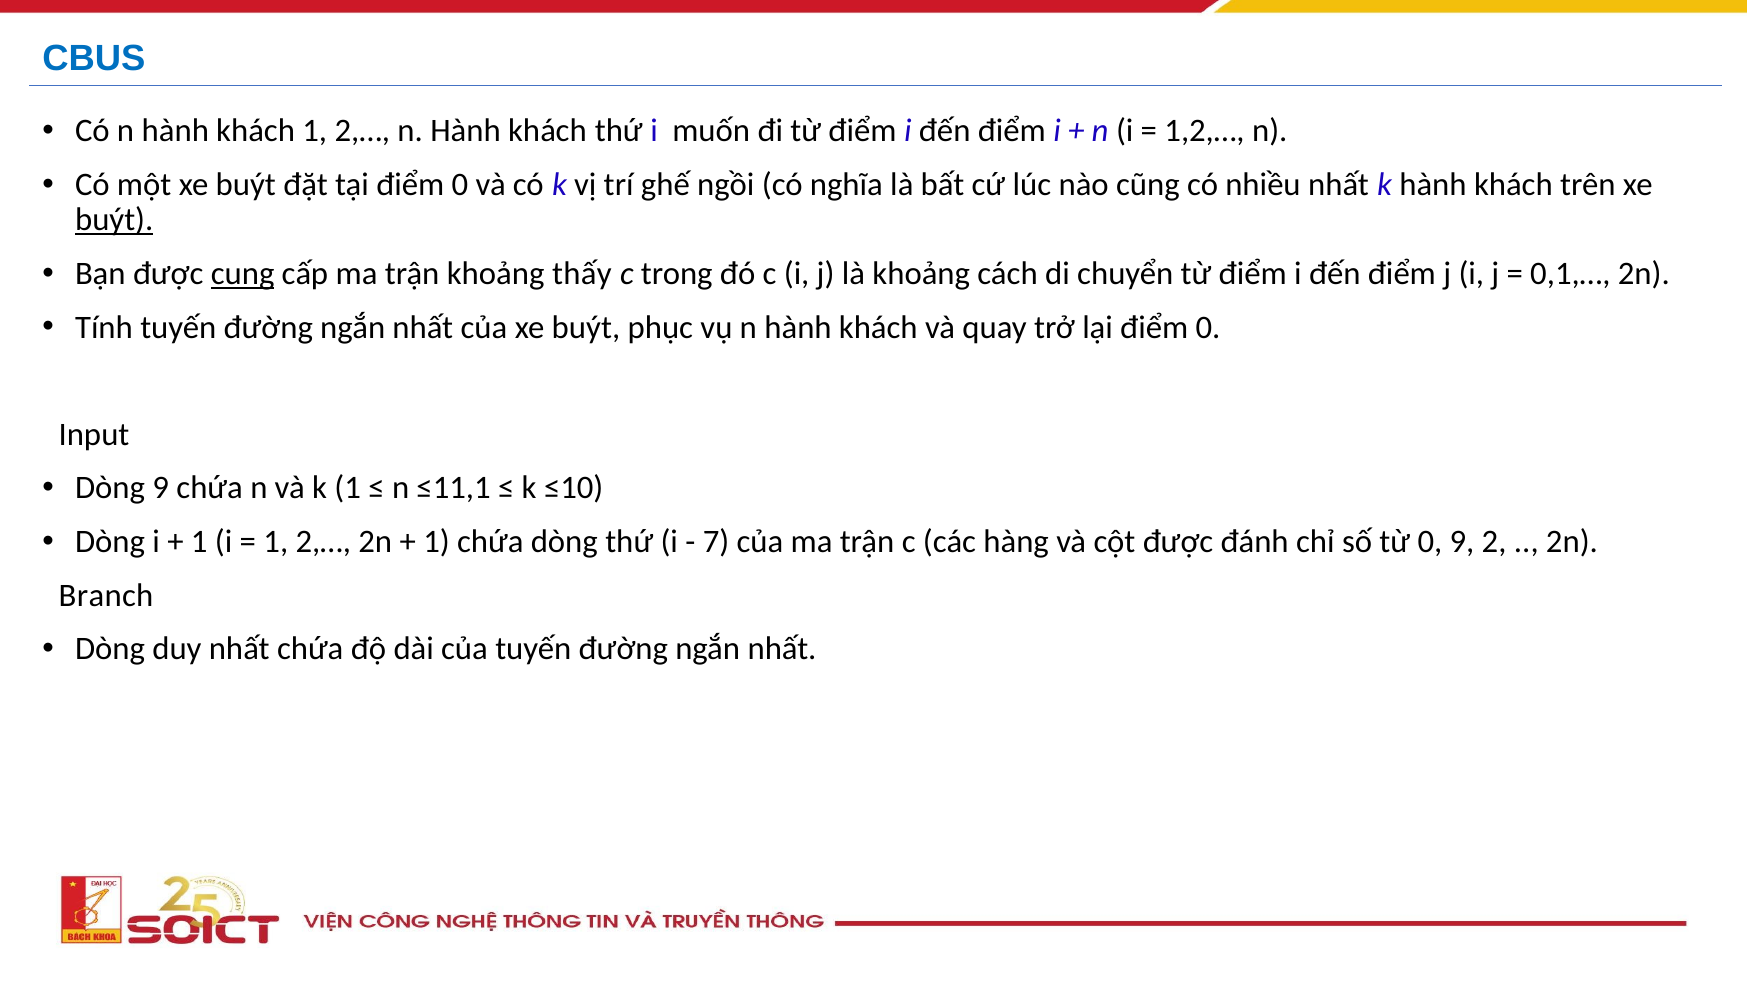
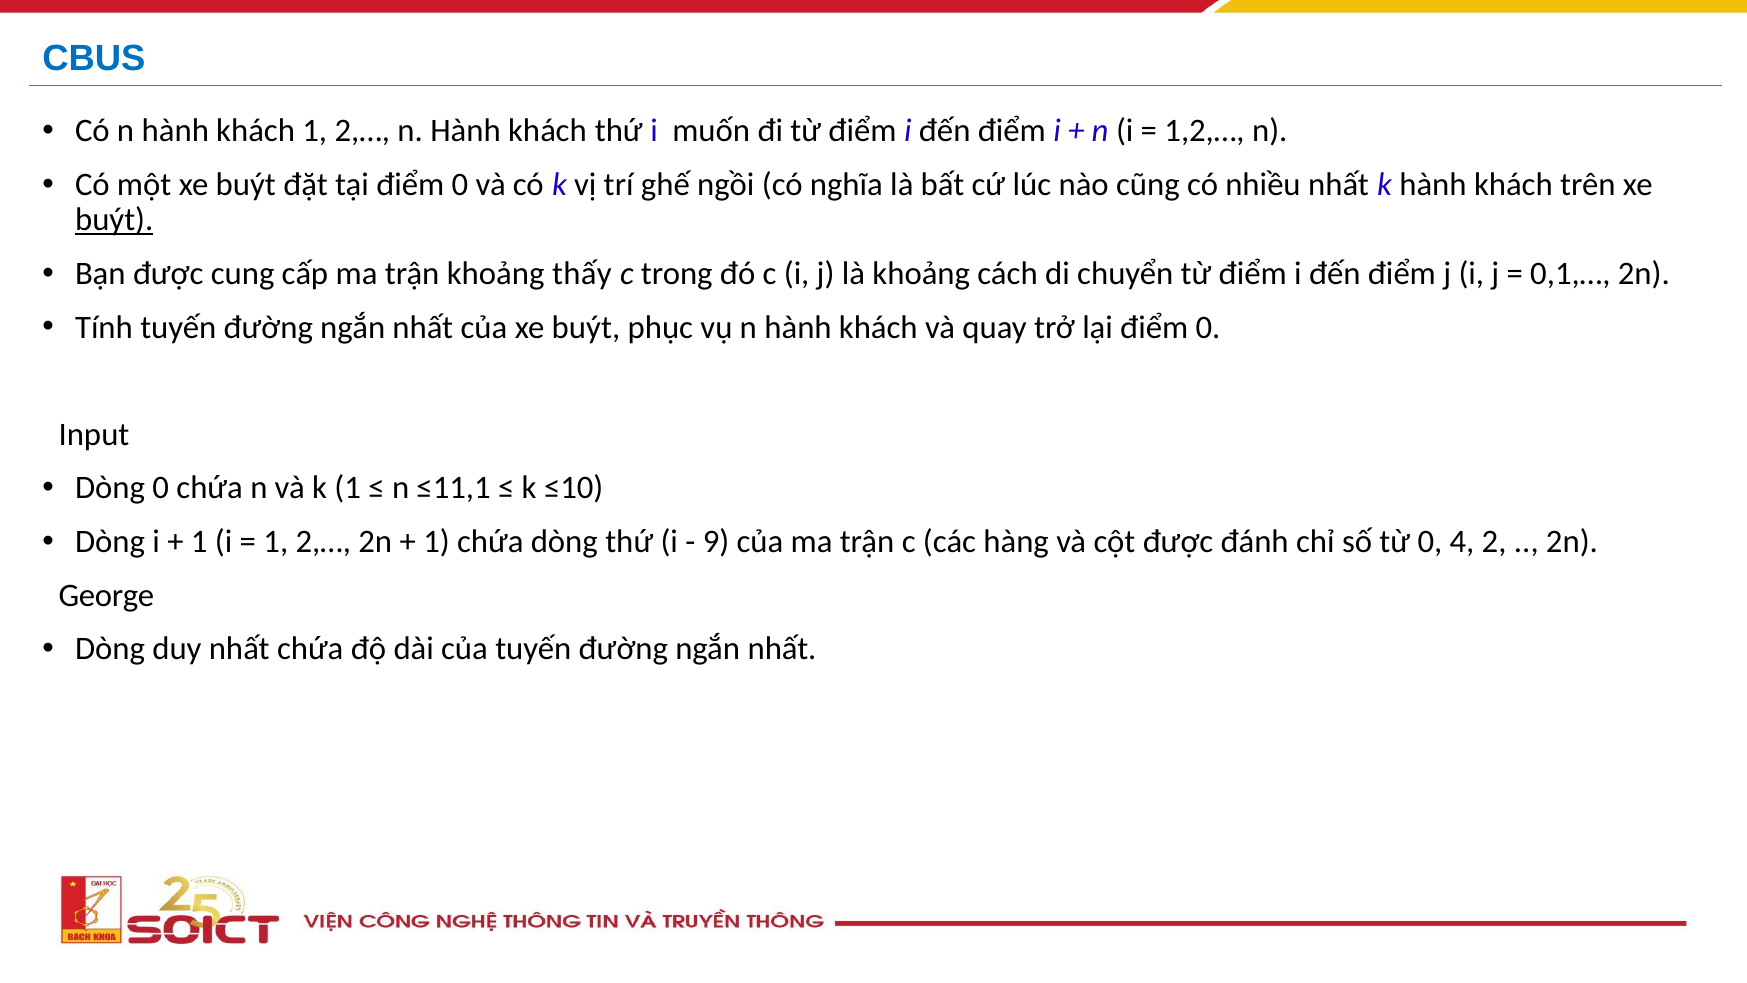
cung underline: present -> none (243, 274)
Dòng 9: 9 -> 0 (161, 488)
7: 7 -> 9 (716, 542)
0 9: 9 -> 4 (1462, 542)
Branch: Branch -> George (106, 595)
